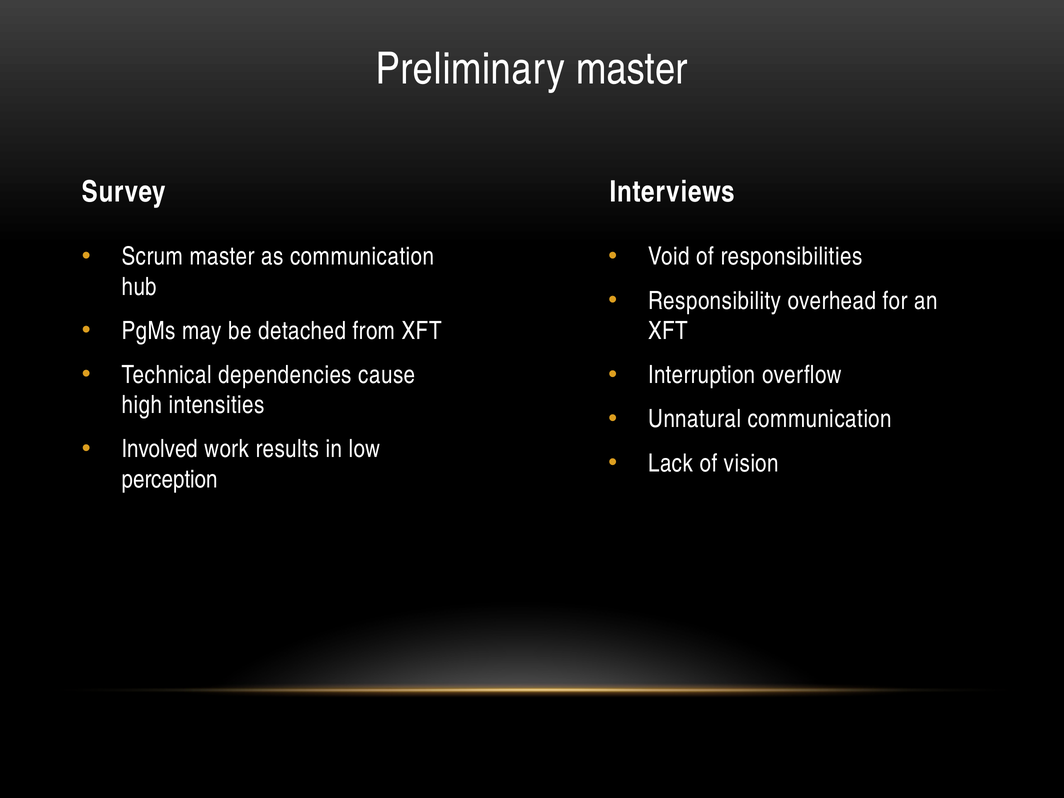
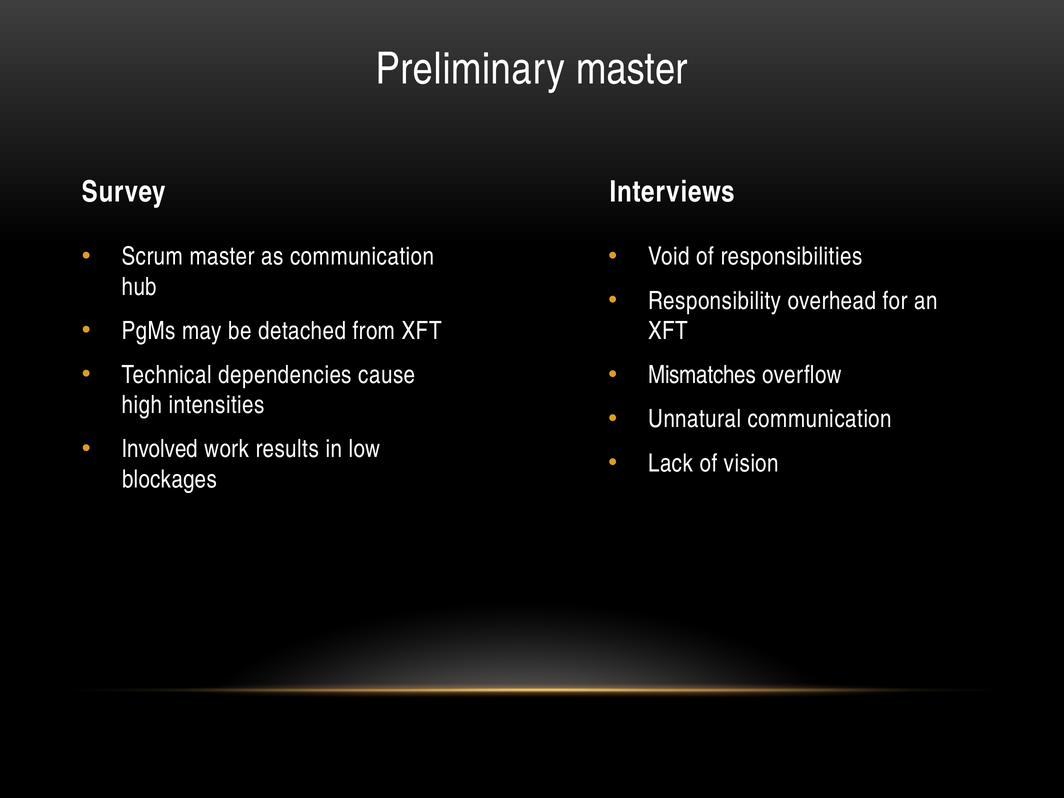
Interruption: Interruption -> Mismatches (702, 375)
perception: perception -> blockages (170, 479)
